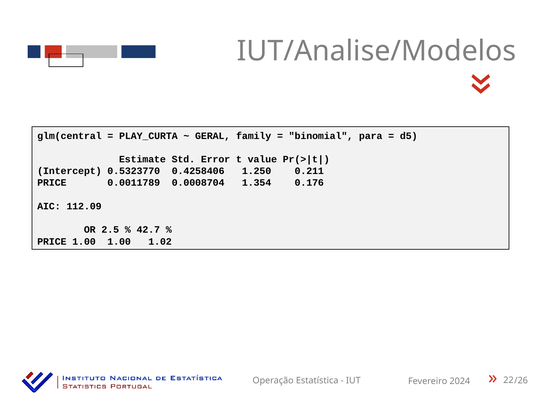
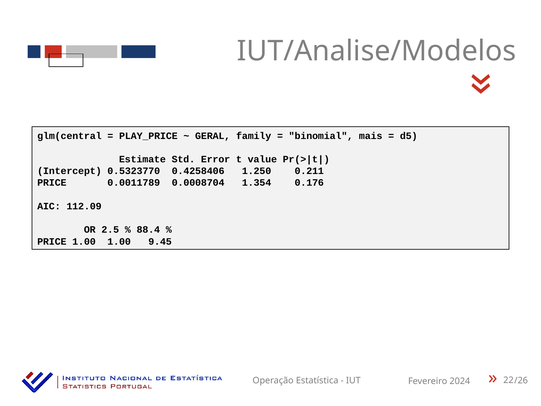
PLAY_CURTA: PLAY_CURTA -> PLAY_PRICE (148, 136)
para: para -> mais (371, 136)
42.7: 42.7 -> 88.4 (148, 230)
1.02: 1.02 -> 9.45 (160, 241)
